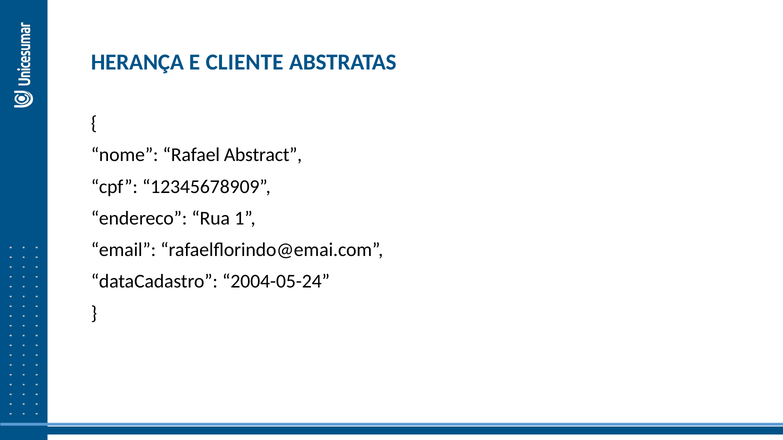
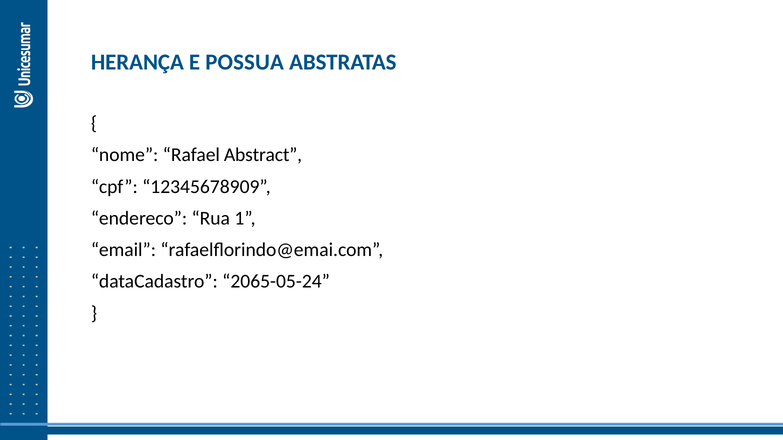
CLIENTE: CLIENTE -> POSSUA (245, 62)
2004-05-24: 2004-05-24 -> 2065-05-24 (276, 282)
